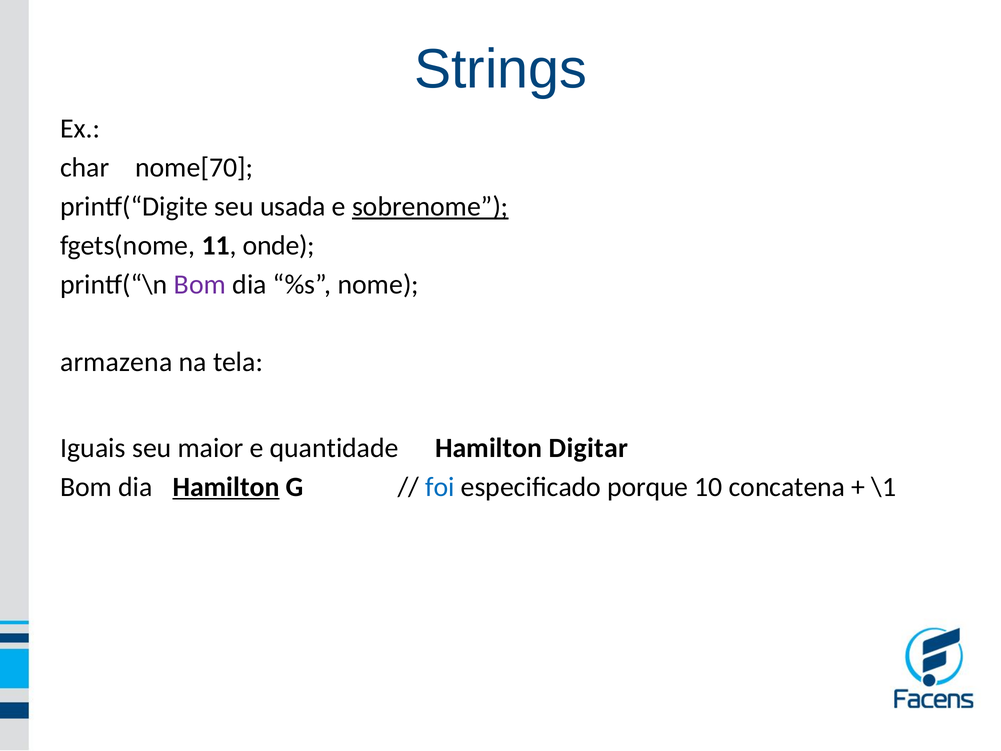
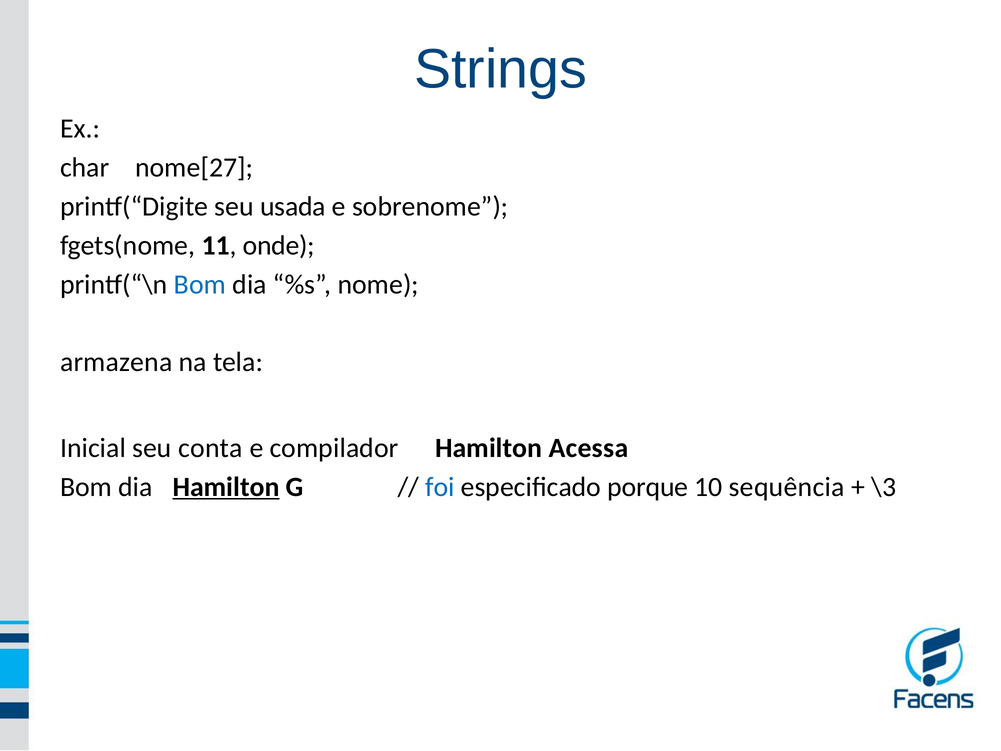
nome[70: nome[70 -> nome[27 (194, 167)
sobrenome underline: present -> none (430, 206)
Bom colour: purple -> blue (200, 284)
Iguais: Iguais -> Inicial (93, 448)
maior: maior -> conta (210, 448)
quantidade: quantidade -> compilador (334, 448)
Digitar: Digitar -> Acessa (589, 448)
concatena: concatena -> sequência (787, 487)
\1: \1 -> \3 (884, 487)
